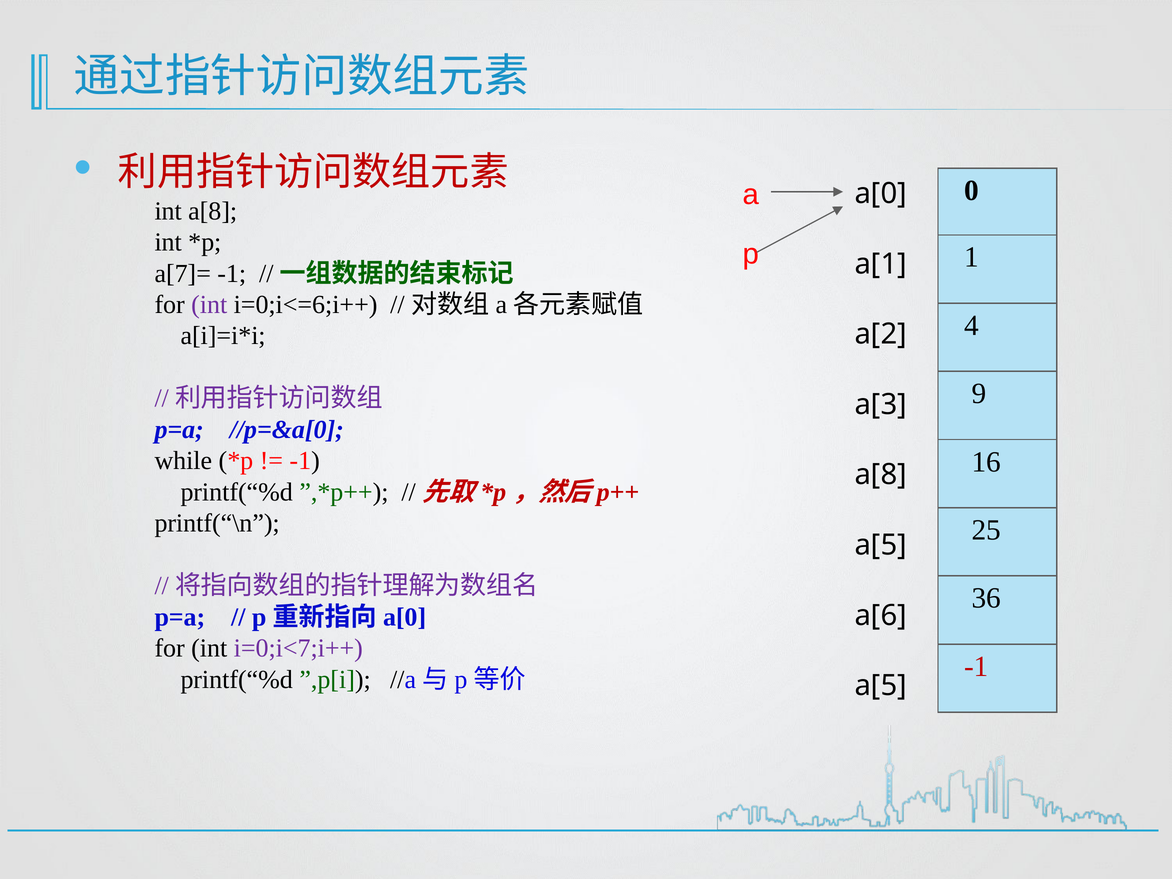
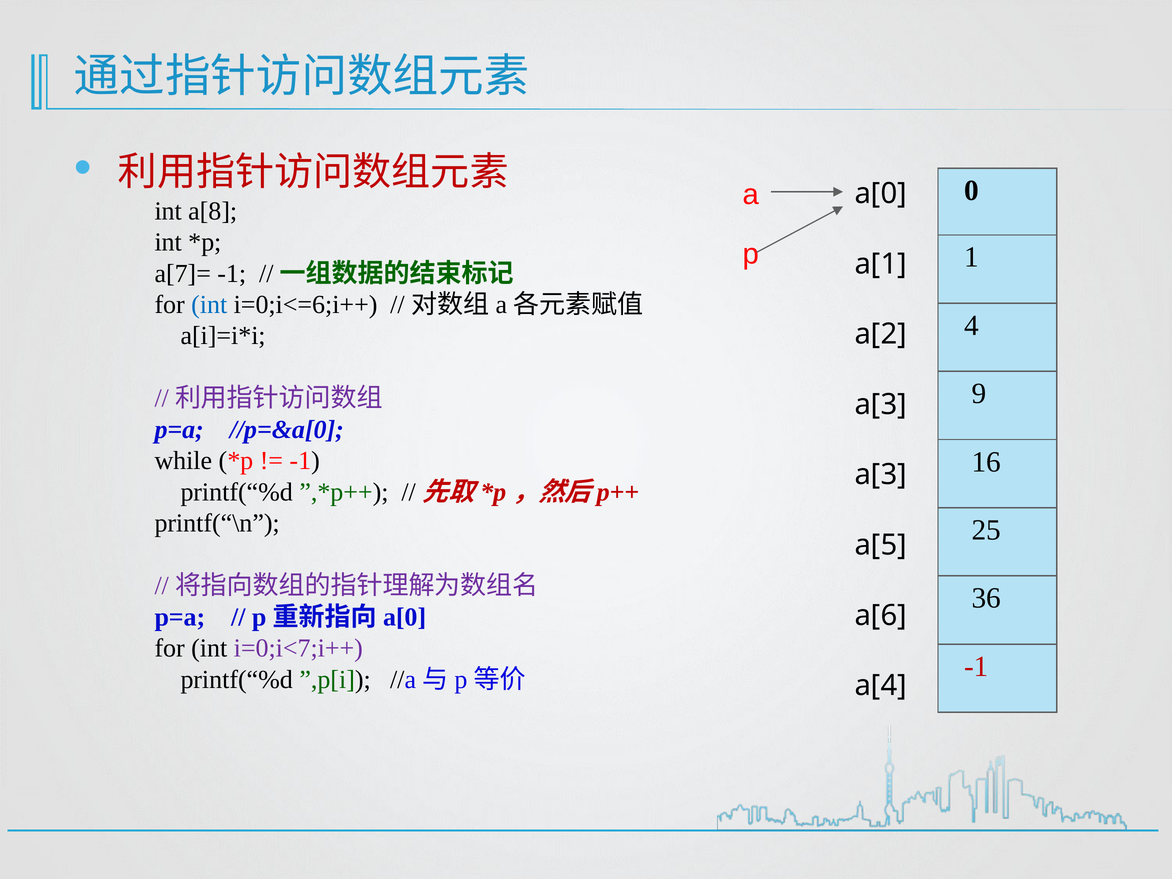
int colour: purple -> blue (209, 305)
a[8: a[8 -> a[3 (881, 475)
a[5: a[5 -> a[4 (881, 686)
